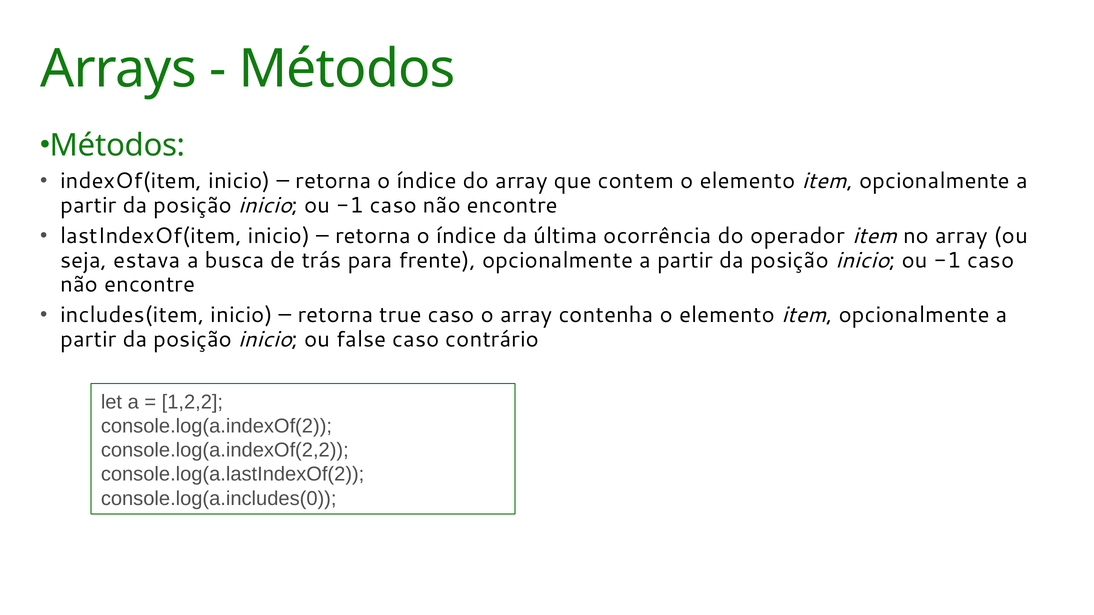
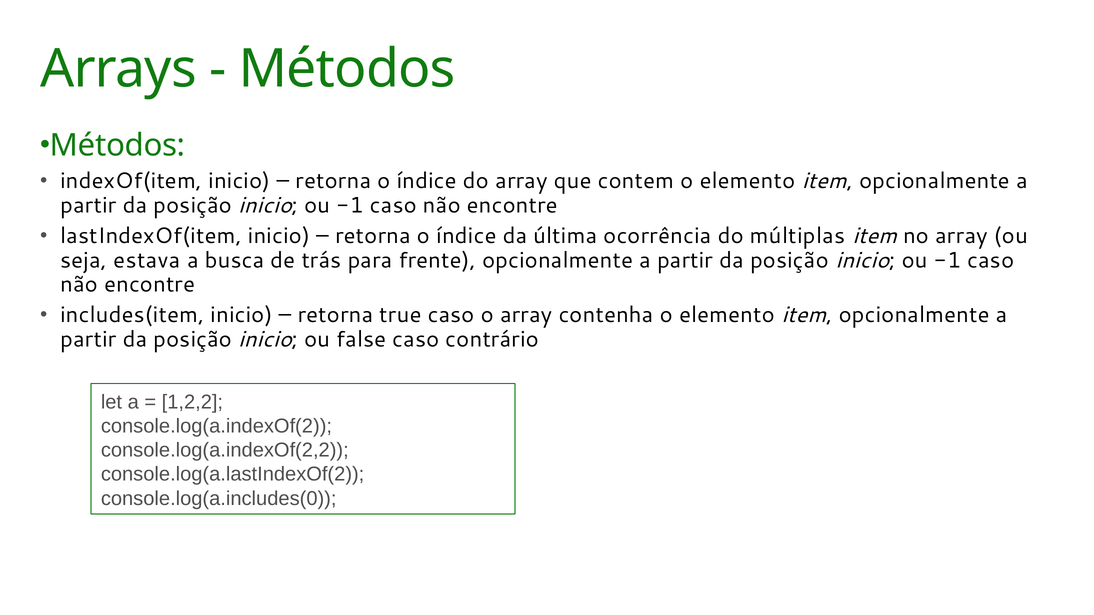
operador: operador -> múltiplas (798, 236)
